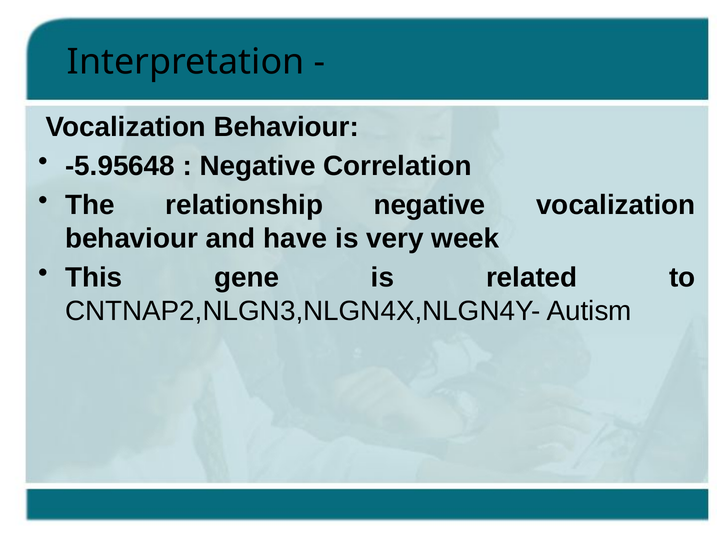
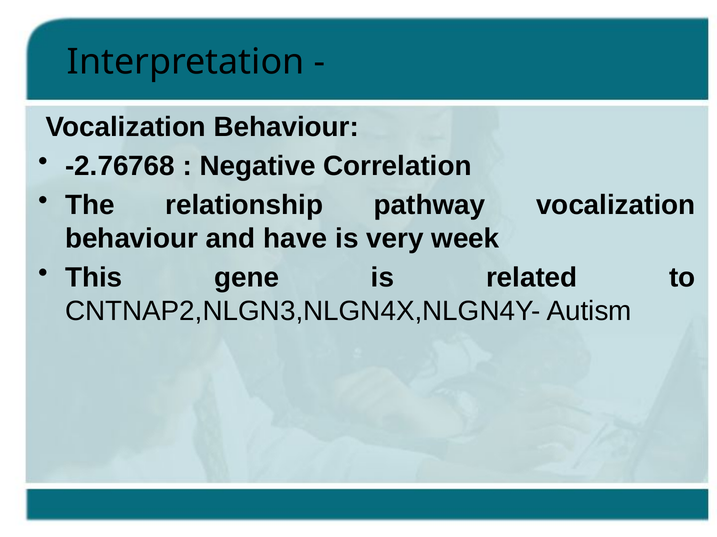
-5.95648: -5.95648 -> -2.76768 (120, 166)
relationship negative: negative -> pathway (430, 206)
